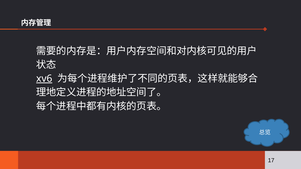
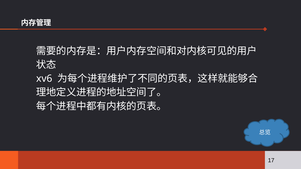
xv6 underline: present -> none (44, 79)
